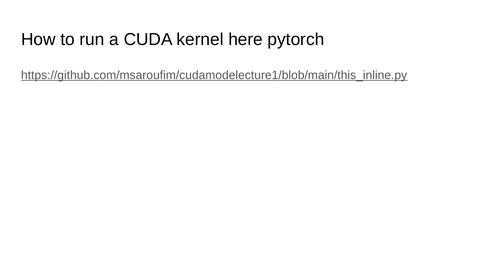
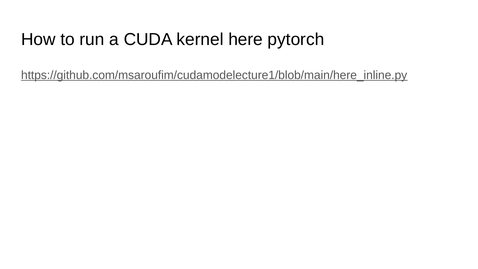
https://github.com/msaroufim/cudamodelecture1/blob/main/this_inline.py: https://github.com/msaroufim/cudamodelecture1/blob/main/this_inline.py -> https://github.com/msaroufim/cudamodelecture1/blob/main/here_inline.py (214, 75)
